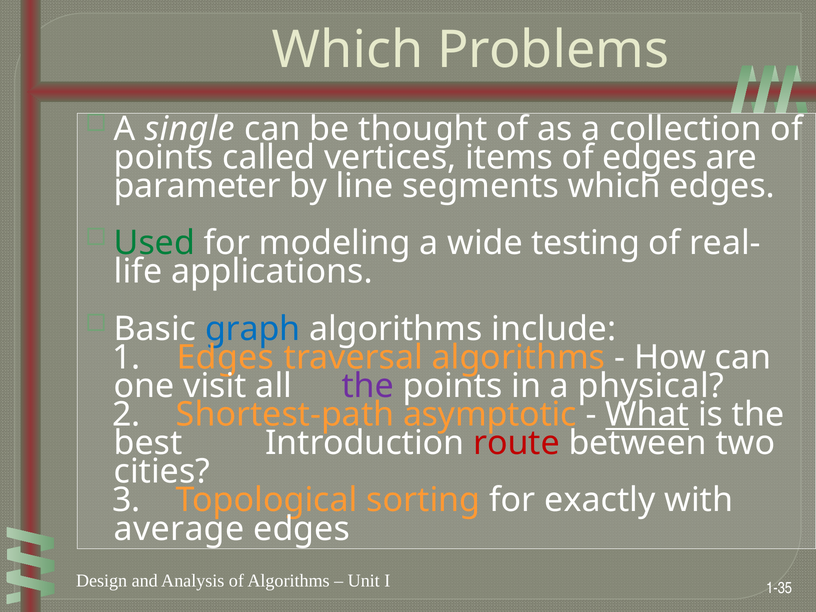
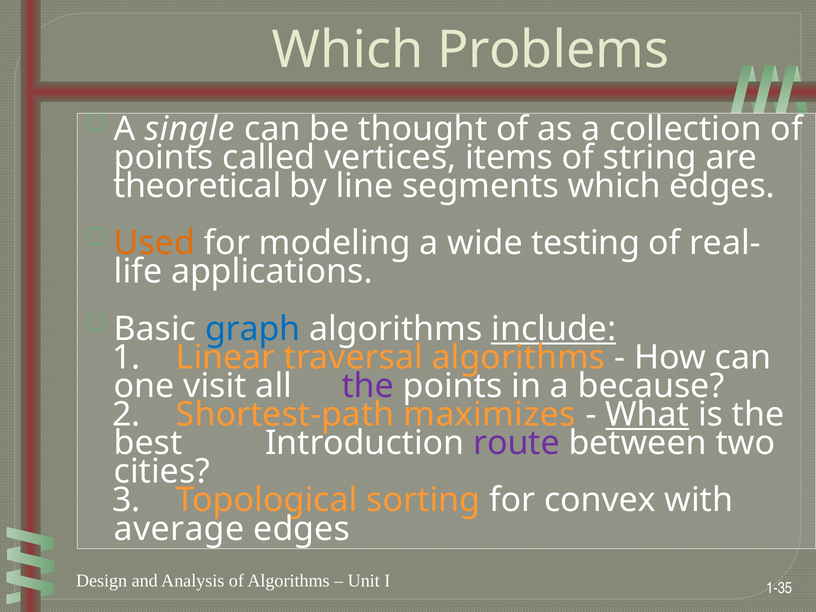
of edges: edges -> string (650, 158)
parameter: parameter -> theoretical (197, 186)
Used colour: green -> orange (154, 243)
include underline: none -> present (554, 329)
1 Edges: Edges -> Linear (226, 357)
physical: physical -> because (651, 386)
asymptotic: asymptotic -> maximizes (490, 415)
route colour: red -> purple (516, 443)
exactly: exactly -> convex (600, 500)
